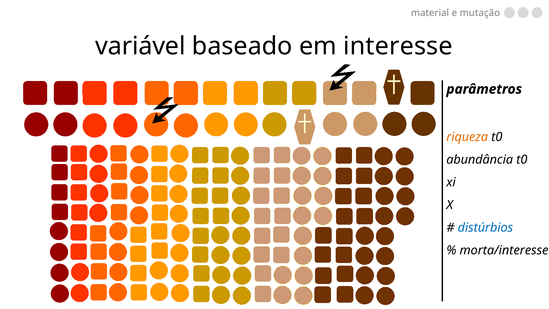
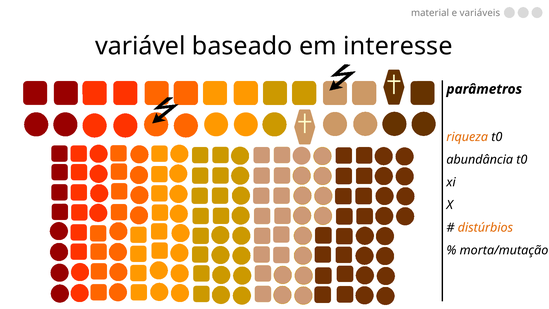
mutação: mutação -> variáveis (480, 13)
distúrbios colour: blue -> orange (485, 228)
morta/interesse: morta/interesse -> morta/mutação (504, 250)
